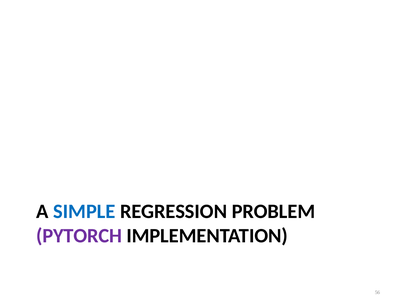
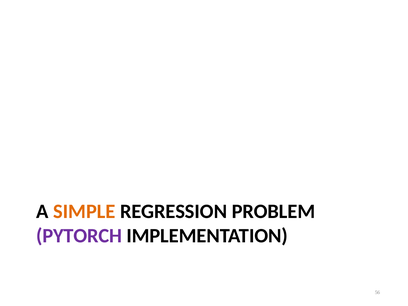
SIMPLE colour: blue -> orange (84, 211)
